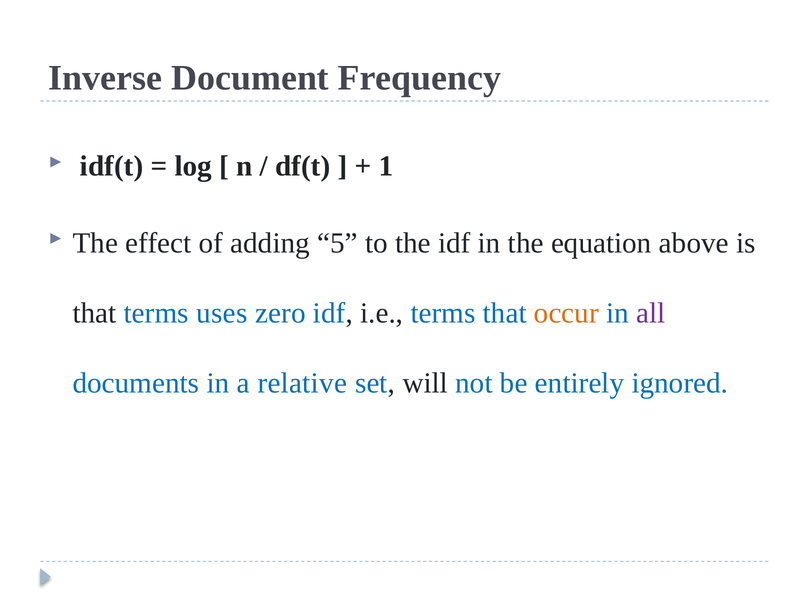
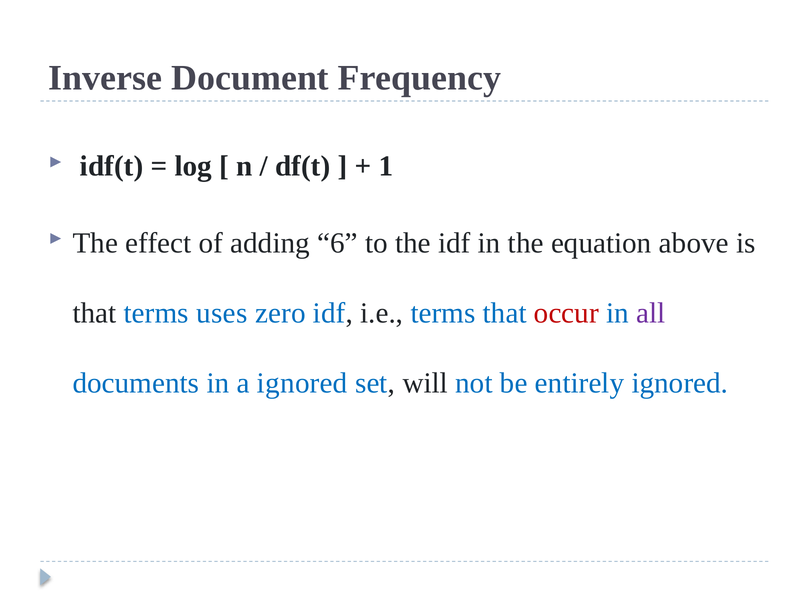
5: 5 -> 6 (337, 243)
occur colour: orange -> red (566, 313)
a relative: relative -> ignored (302, 383)
